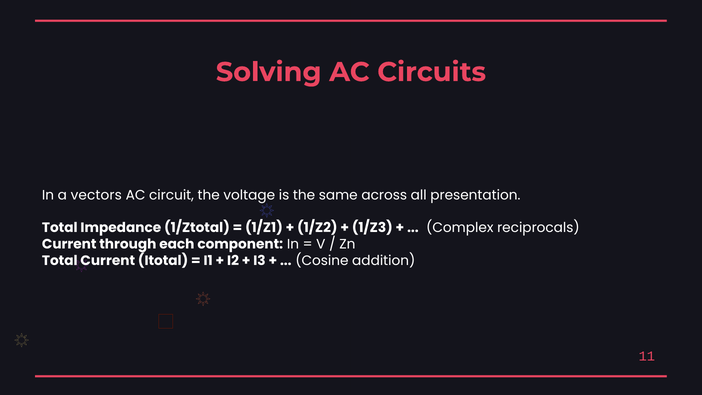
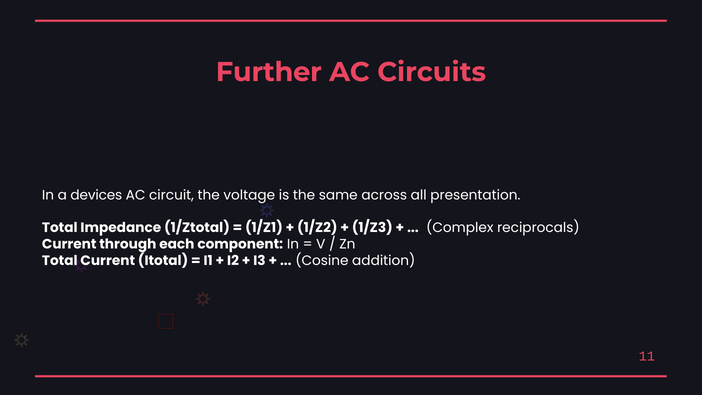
Solving: Solving -> Further (269, 72)
vectors: vectors -> devices (96, 195)
